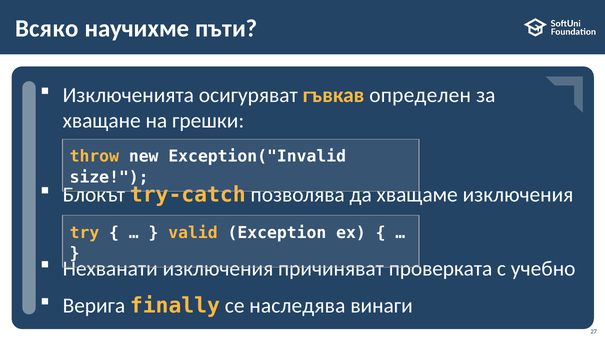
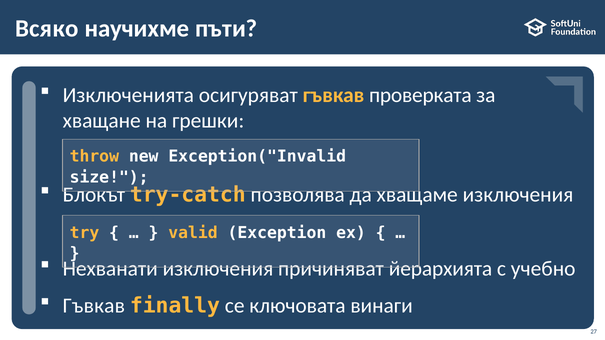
определен: определен -> проверката (420, 95)
проверката: проверката -> йерархията (441, 269)
Верига: Верига -> Гъвкав (94, 306)
наследява: наследява -> ключовата (297, 306)
